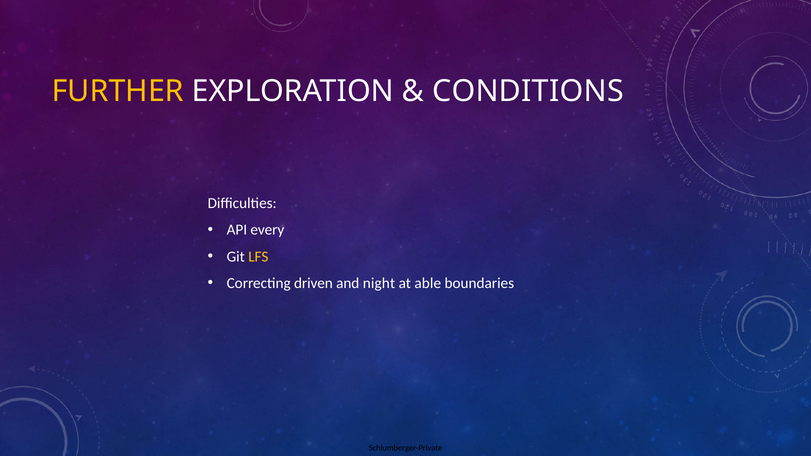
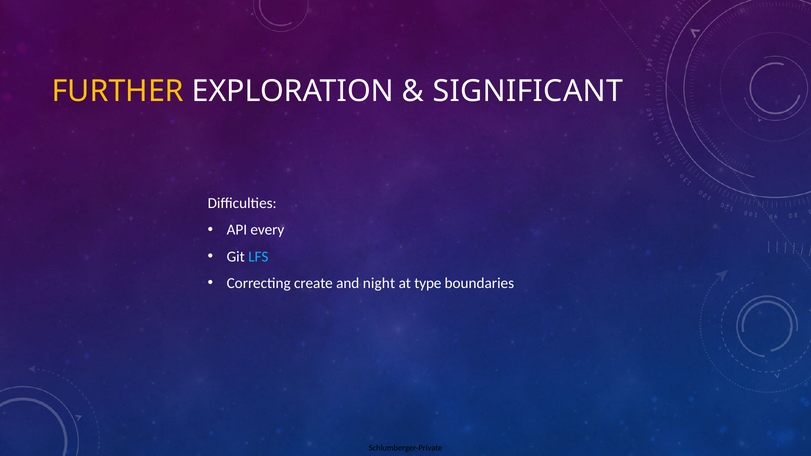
CONDITIONS: CONDITIONS -> SIGNIFICANT (528, 91)
LFS colour: yellow -> light blue (258, 257)
driven: driven -> create (313, 283)
able: able -> type (428, 283)
